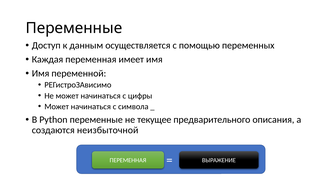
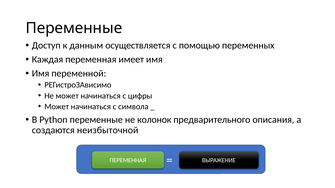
текущее: текущее -> колонок (154, 120)
